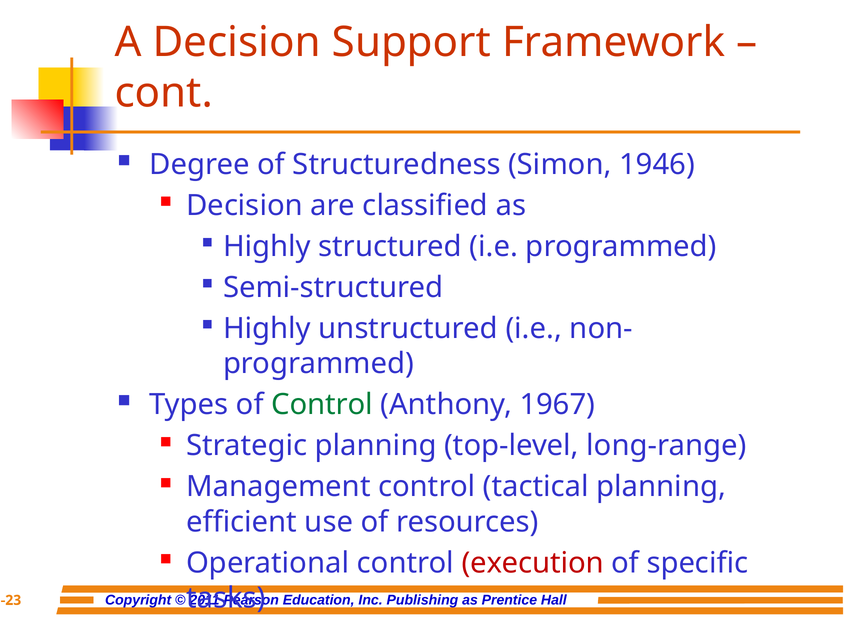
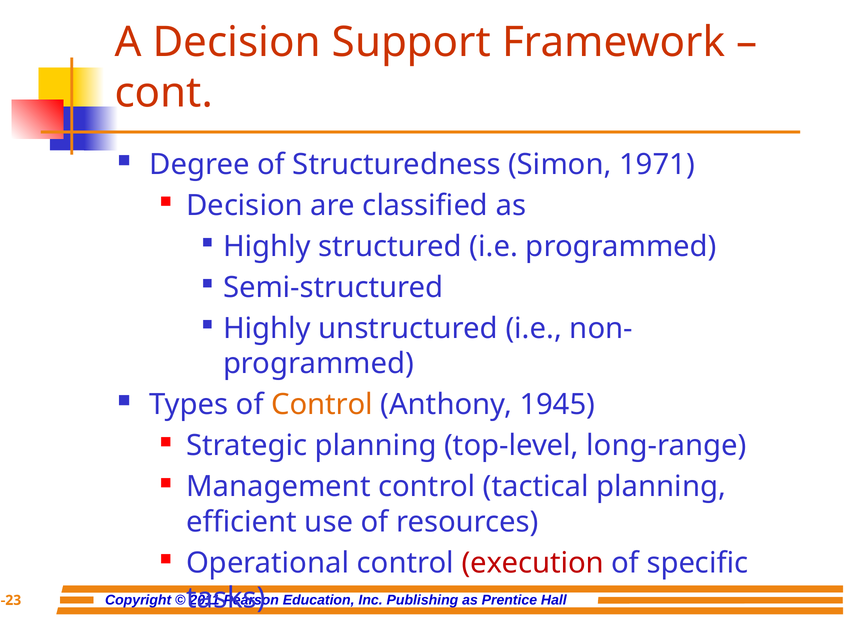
1946: 1946 -> 1971 (657, 165)
Control colour: green -> orange (322, 405)
1967: 1967 -> 1945 (557, 405)
